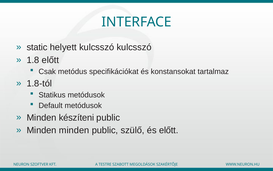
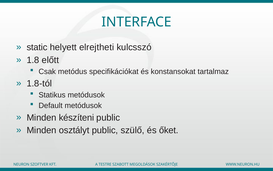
helyett kulcsszó: kulcsszó -> elrejtheti (97, 47)
Minden minden: minden -> osztályt (74, 130)
és előtt: előtt -> őket (169, 130)
